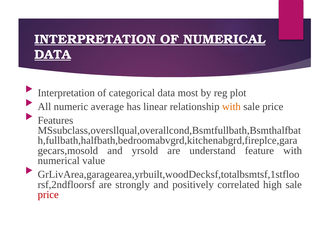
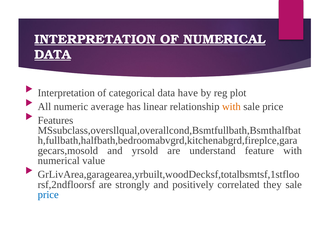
most: most -> have (188, 93)
high: high -> they (272, 184)
price colour: red -> blue (48, 194)
